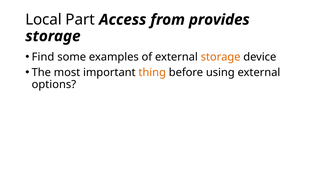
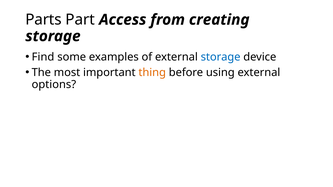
Local: Local -> Parts (43, 20)
provides: provides -> creating (219, 20)
storage colour: orange -> blue (221, 57)
